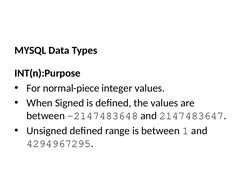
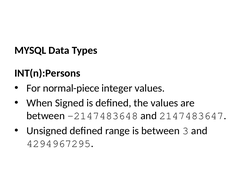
INT(n):Purpose: INT(n):Purpose -> INT(n):Persons (47, 73)
1: 1 -> 3 (185, 131)
